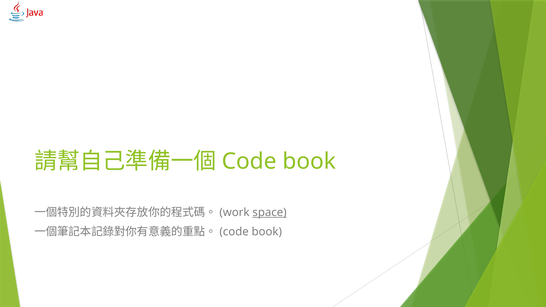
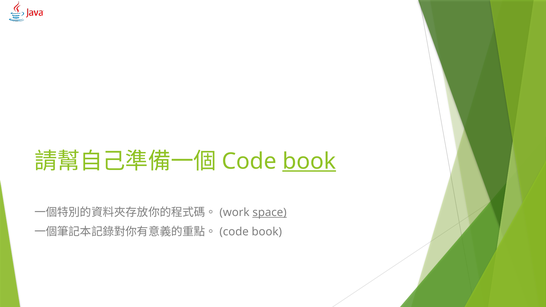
book underline: none -> present (309, 161)
